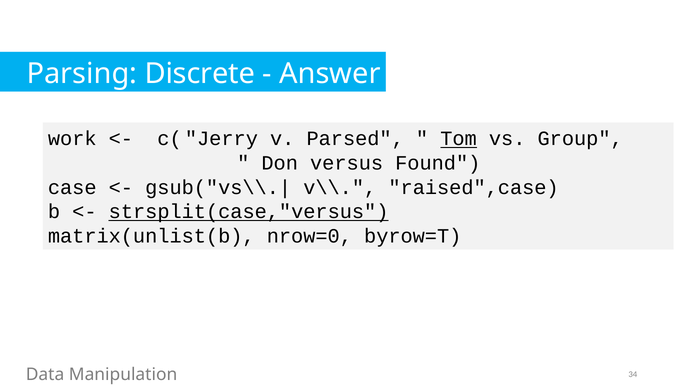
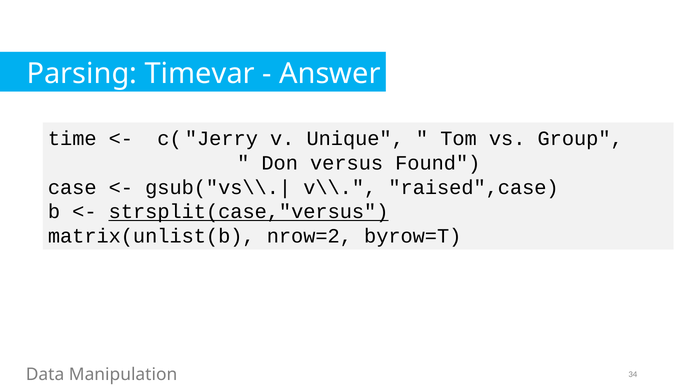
Discrete: Discrete -> Timevar (200, 74)
work: work -> time (72, 139)
Parsed: Parsed -> Unique (355, 139)
Tom underline: present -> none (459, 139)
nrow=0: nrow=0 -> nrow=2 (309, 236)
